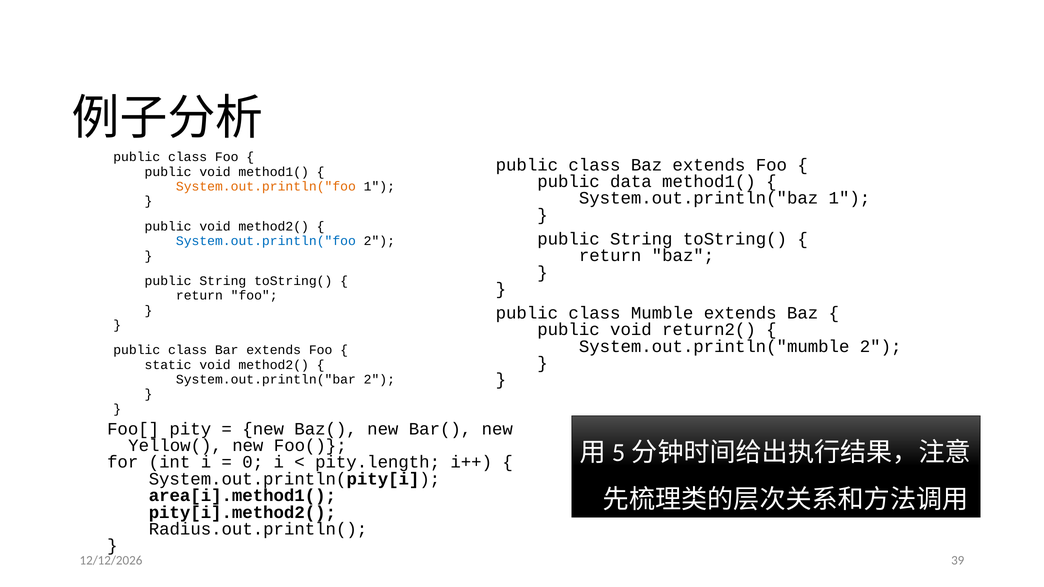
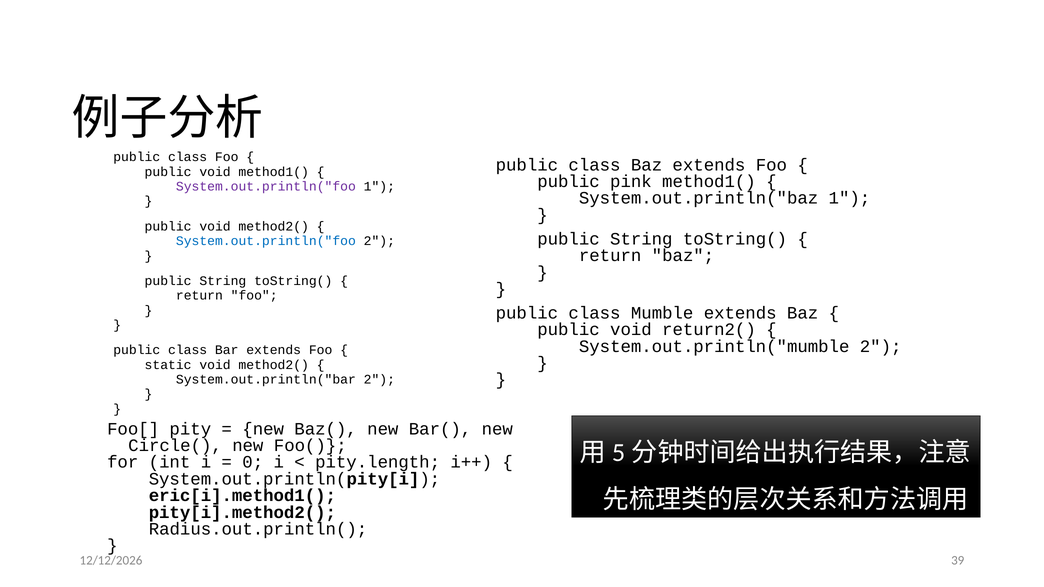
data: data -> pink (631, 182)
System.out.println("foo colour: orange -> purple (266, 187)
Yellow(: Yellow( -> Circle( (175, 446)
area[i].method1(: area[i].method1( -> eric[i].method1( (242, 496)
